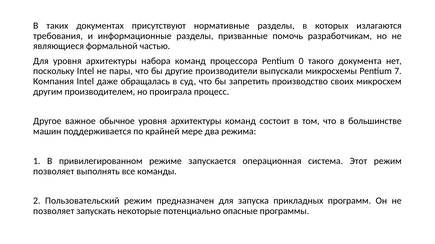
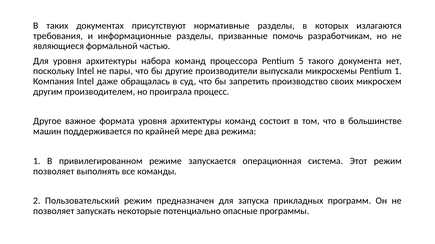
0: 0 -> 5 (301, 61)
Pentium 7: 7 -> 1 (398, 71)
обычное: обычное -> формата (117, 122)
